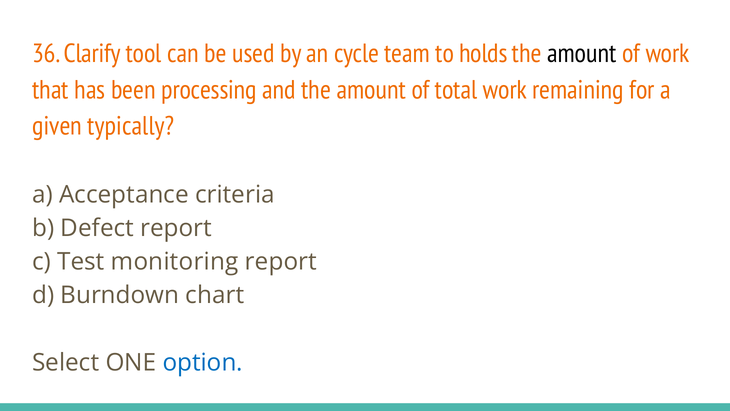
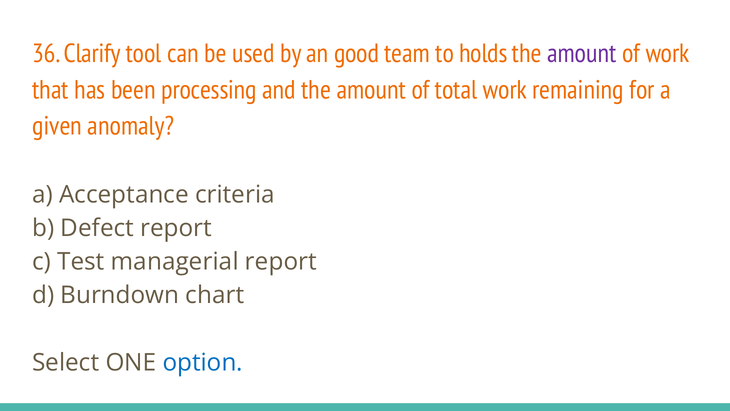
cycle: cycle -> good (356, 53)
amount colour: black -> purple (582, 53)
typically: typically -> anomaly (131, 126)
monitoring: monitoring -> managerial (175, 261)
